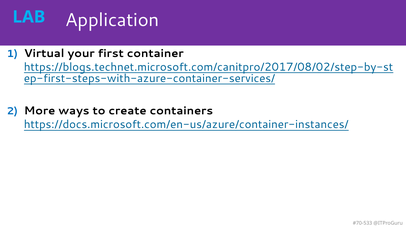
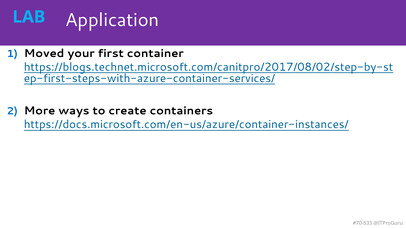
Virtual: Virtual -> Moved (44, 53)
